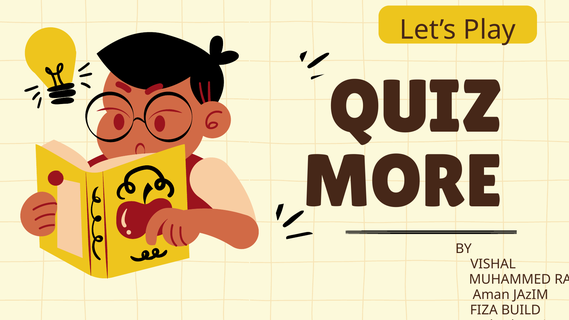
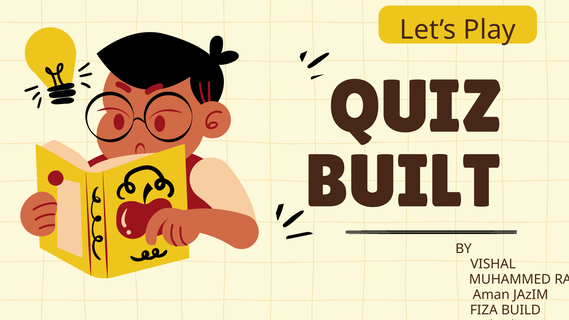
MORE: MORE -> BUILT (402, 182)
